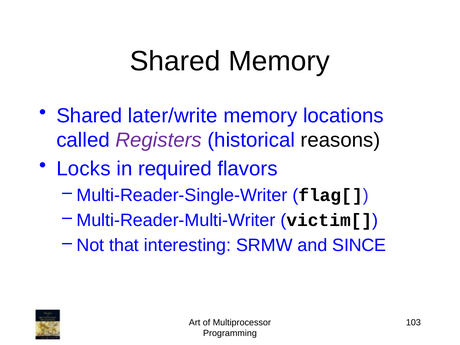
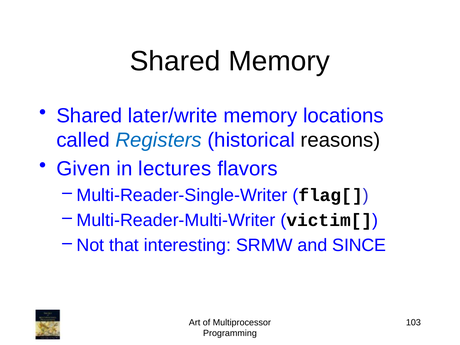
Registers colour: purple -> blue (159, 140)
Locks: Locks -> Given (84, 169)
required: required -> lectures (175, 169)
